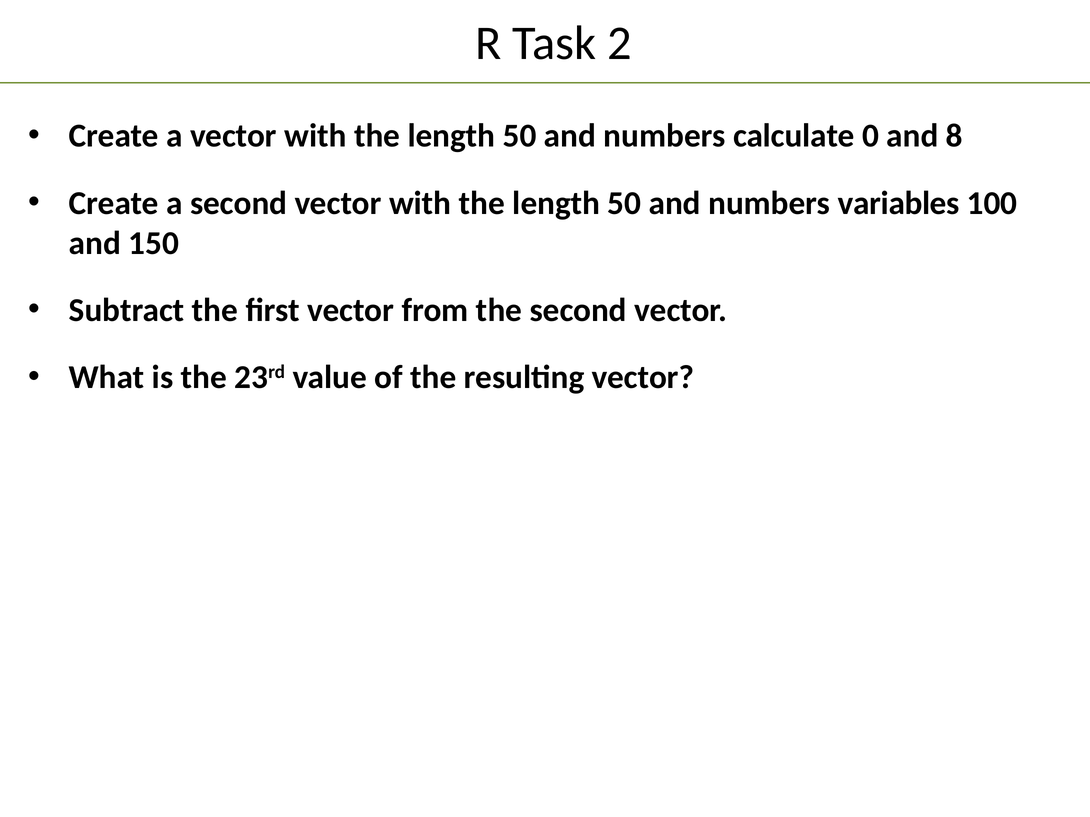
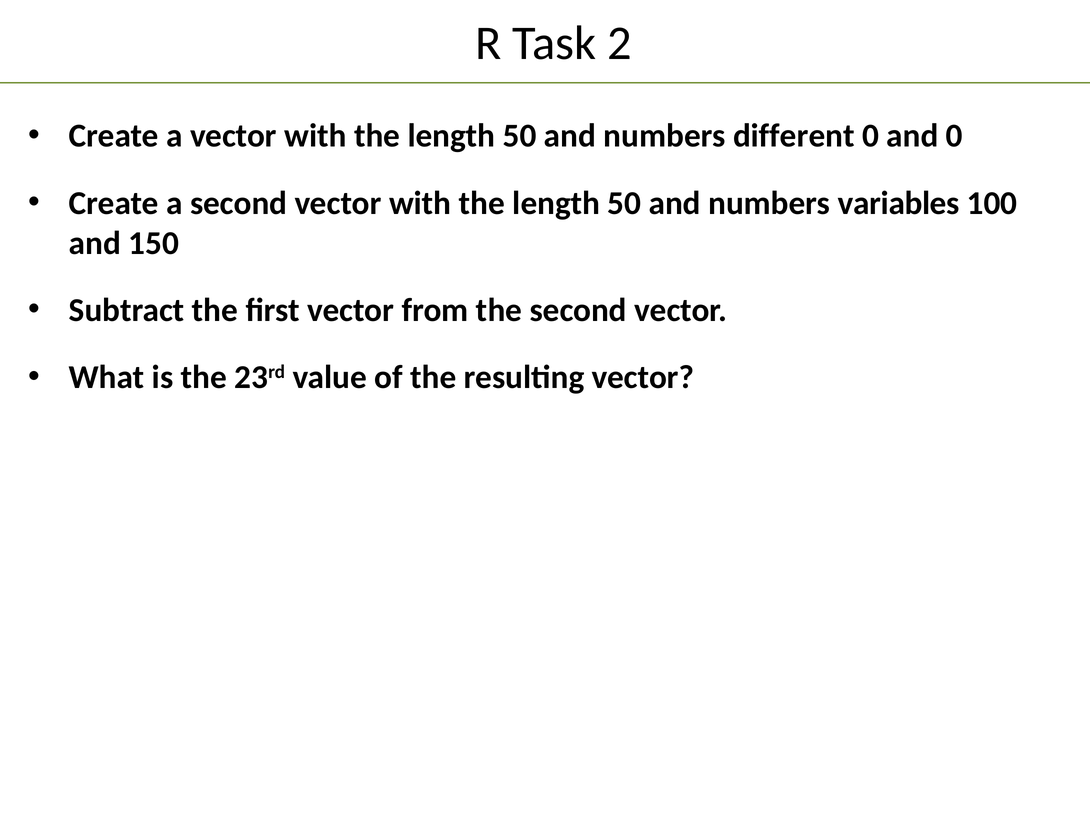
calculate: calculate -> different (794, 136)
and 8: 8 -> 0 (954, 136)
